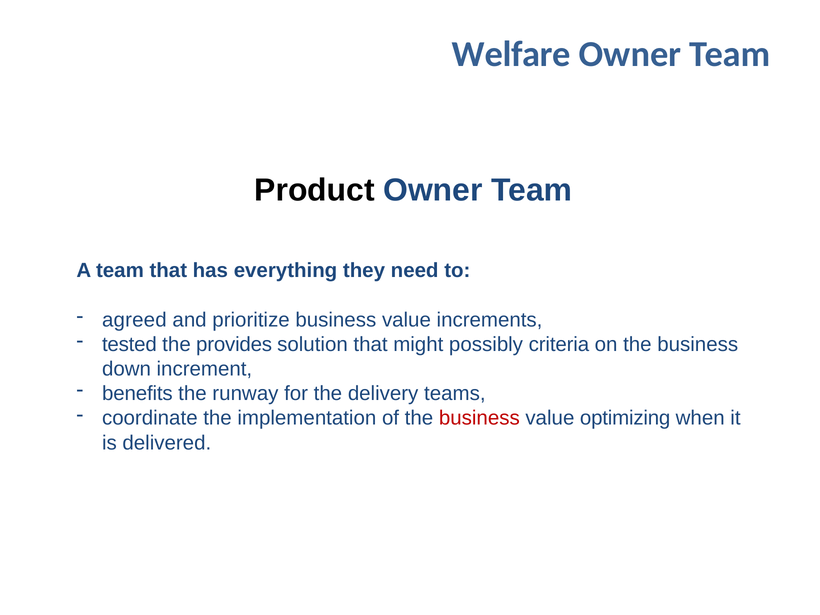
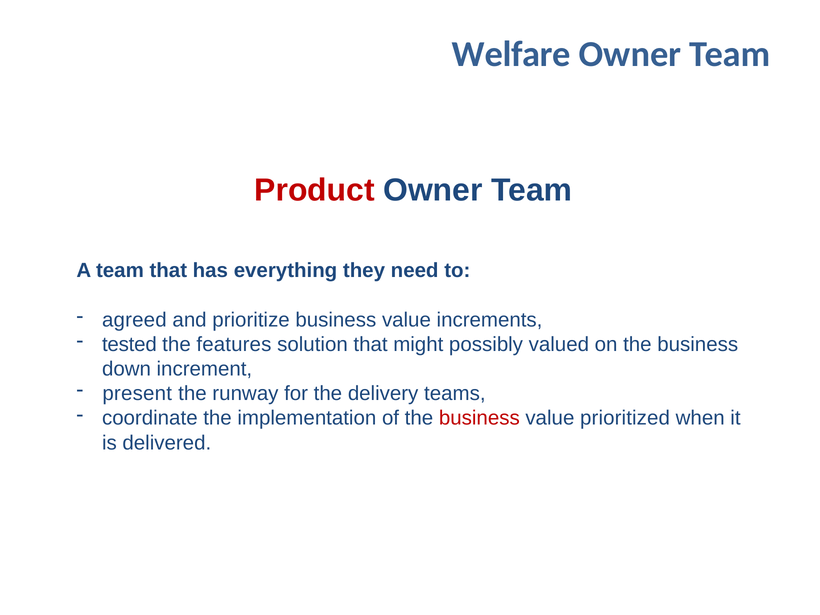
Product colour: black -> red (315, 190)
provides: provides -> features (234, 344)
criteria: criteria -> valued (559, 344)
benefits: benefits -> present (137, 394)
optimizing: optimizing -> prioritized (625, 418)
